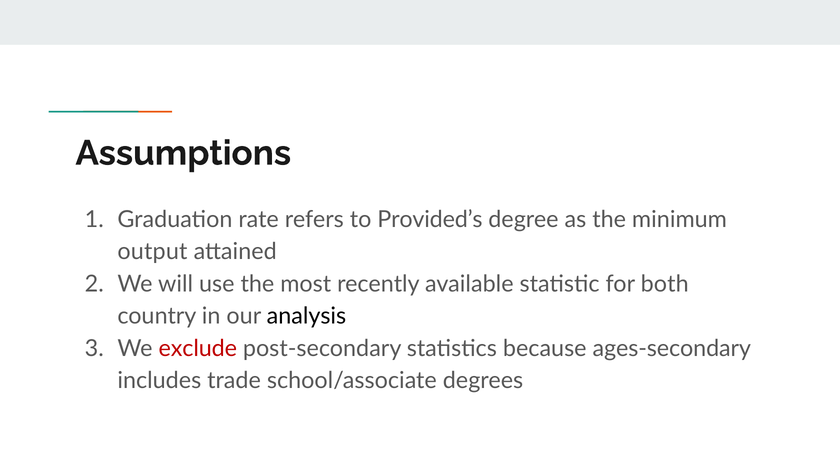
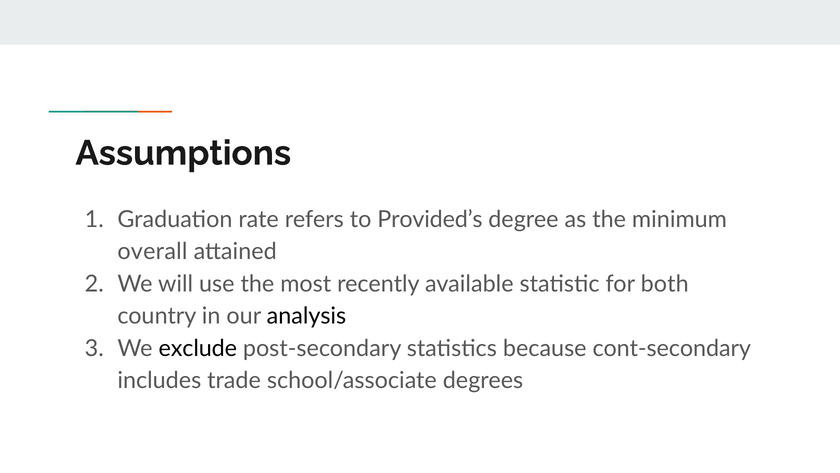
output: output -> overall (152, 251)
exclude colour: red -> black (198, 348)
ages-secondary: ages-secondary -> cont-secondary (672, 348)
